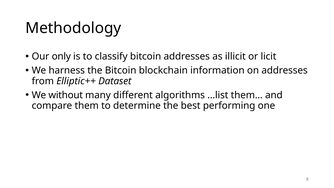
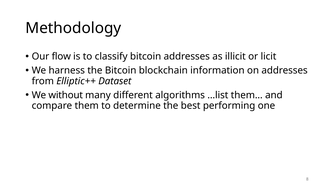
only: only -> flow (61, 56)
